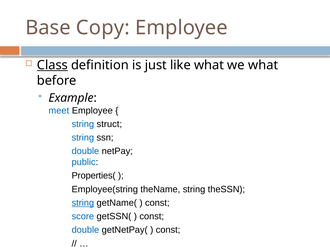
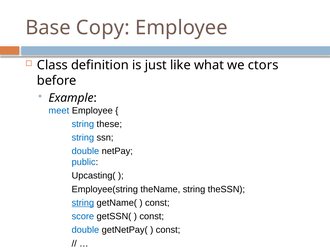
Class underline: present -> none (52, 65)
we what: what -> ctors (263, 65)
struct: struct -> these (109, 124)
Properties(: Properties( -> Upcasting( (94, 175)
